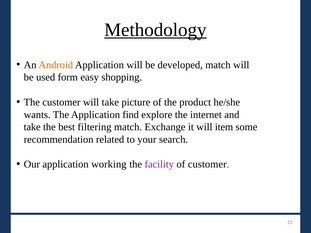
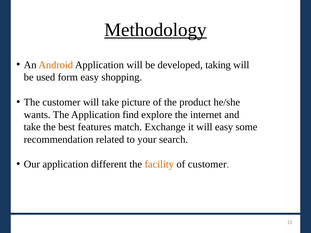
developed match: match -> taking (218, 65)
filtering: filtering -> features (94, 127)
will item: item -> easy (224, 127)
working: working -> different (109, 164)
facility colour: purple -> orange (159, 164)
